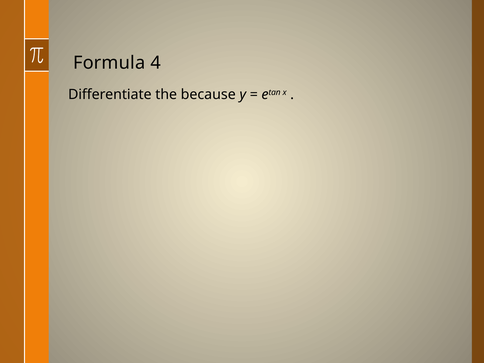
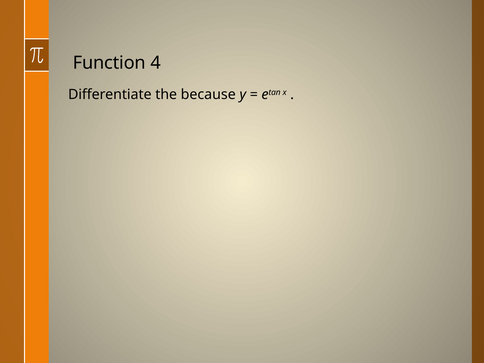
Formula: Formula -> Function (109, 63)
